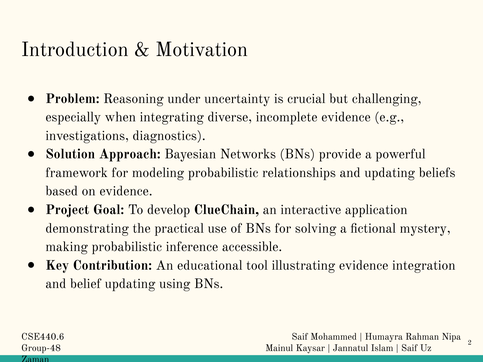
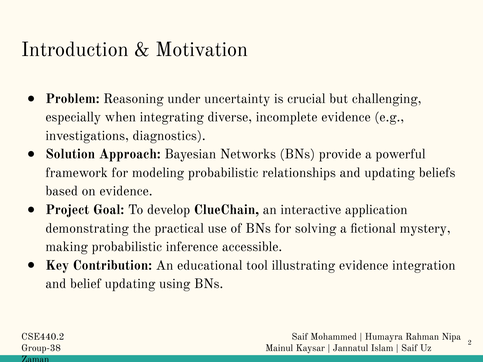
CSE440.6: CSE440.6 -> CSE440.2 (43, 337)
Group-48: Group-48 -> Group-38 (41, 348)
